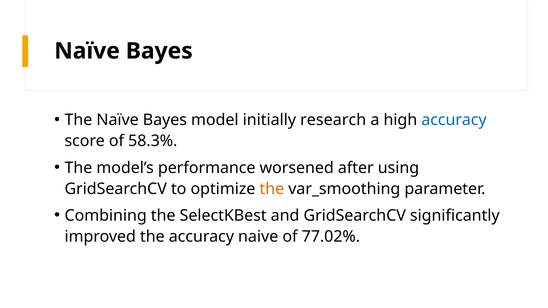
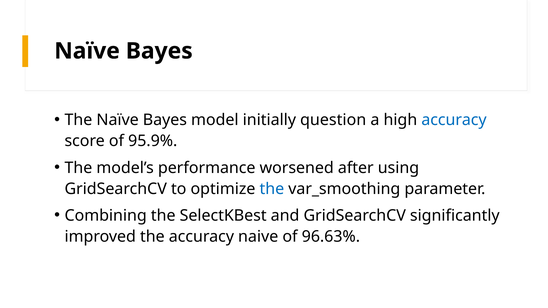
research: research -> question (333, 120)
58.3%: 58.3% -> 95.9% (153, 141)
the colour: orange -> blue (272, 189)
77.02%: 77.02% -> 96.63% (331, 237)
